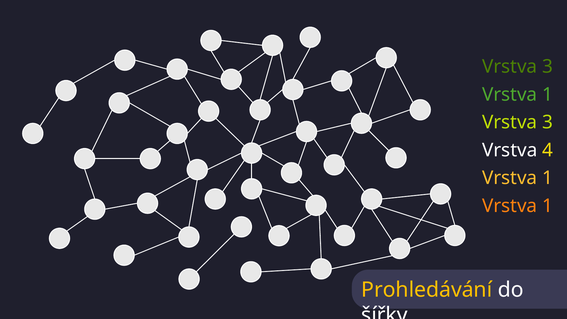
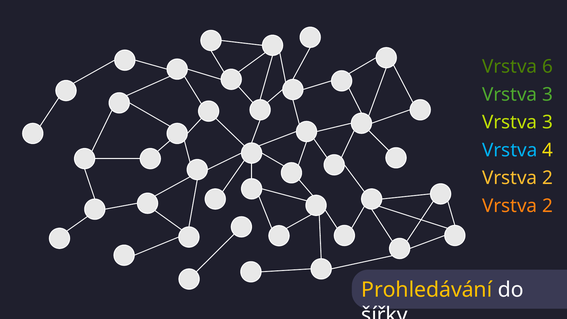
3: 3 -> 6 (548, 67)
1: 1 -> 3 (548, 94)
Vrstva colour: white -> light blue (510, 150)
1: 1 -> 2 (548, 178)
1: 1 -> 2 (548, 206)
